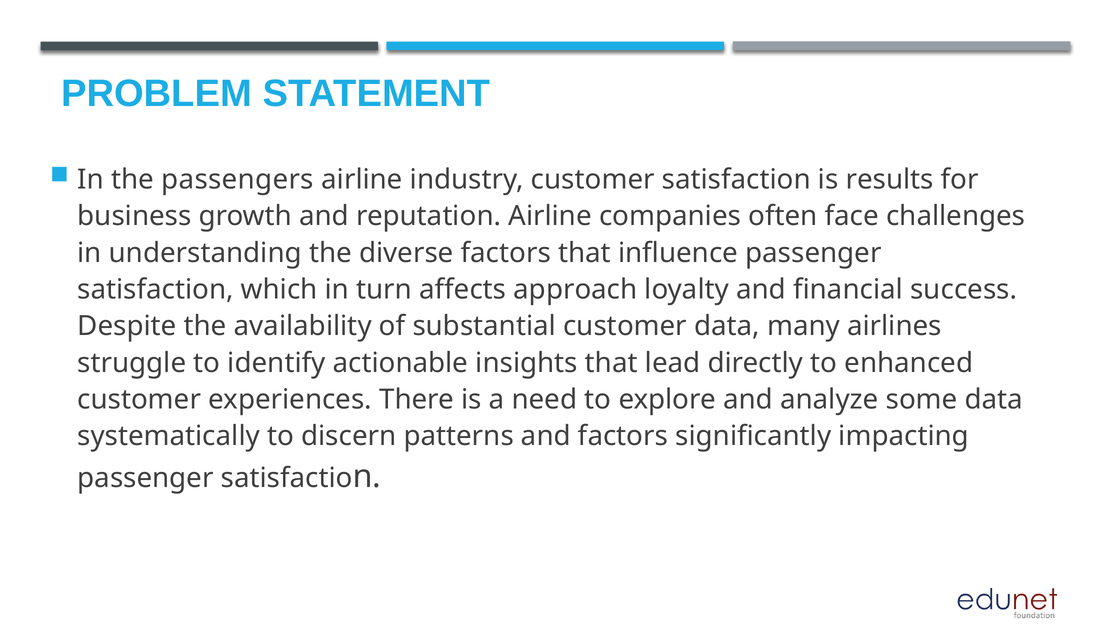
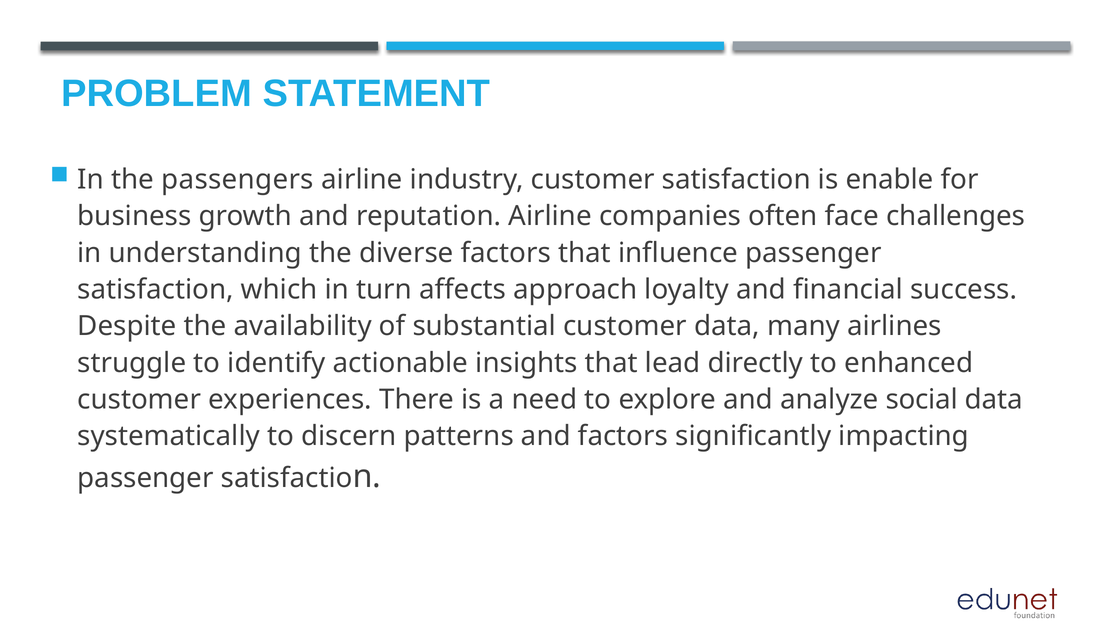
results: results -> enable (890, 180)
some: some -> social (922, 400)
